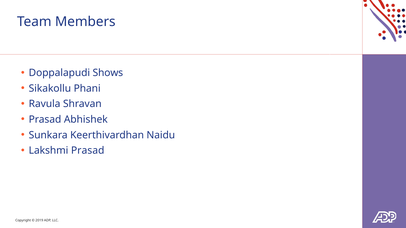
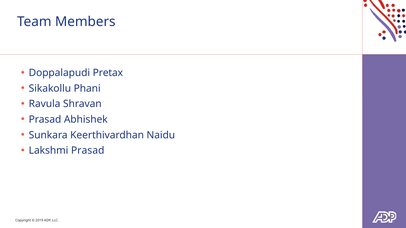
Shows: Shows -> Pretax (108, 73)
